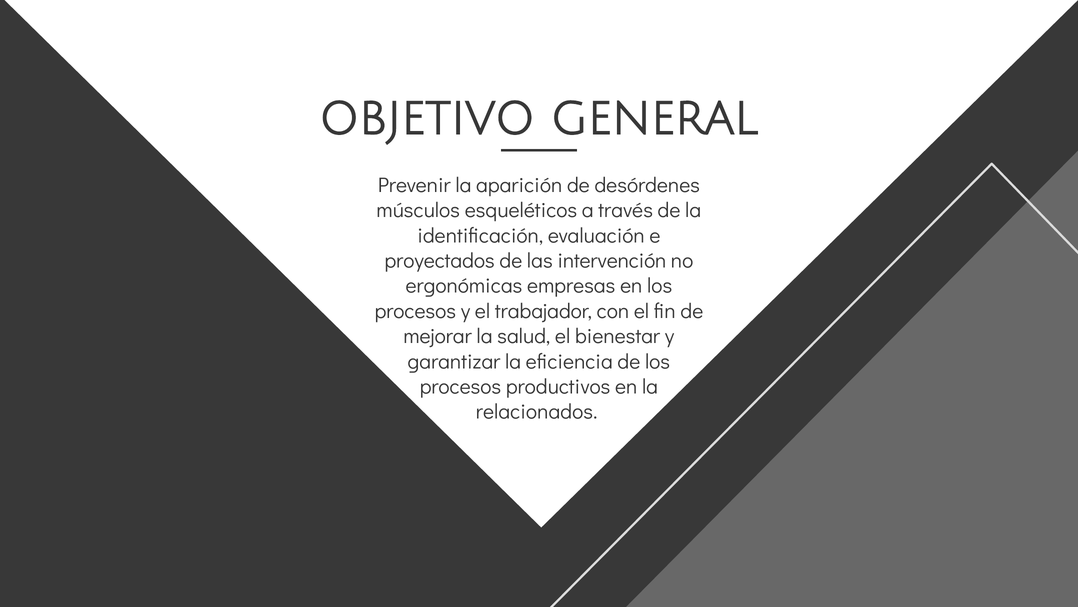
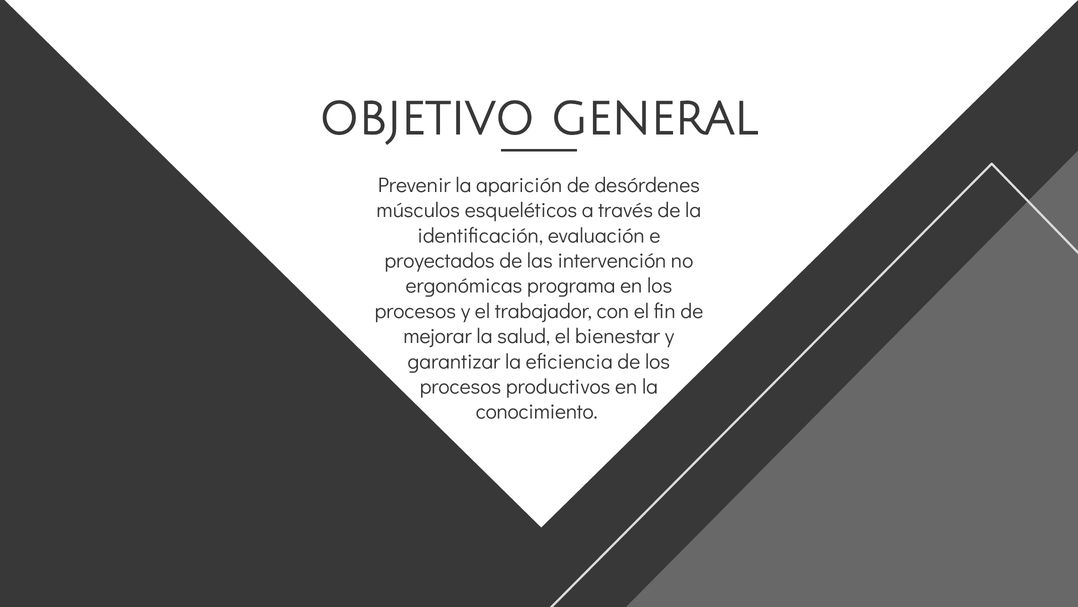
empresas: empresas -> programa (571, 286)
relacionados: relacionados -> conocimiento (537, 412)
